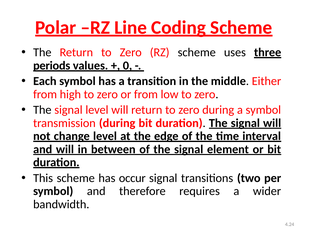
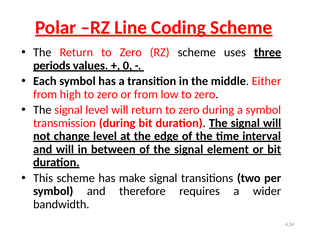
occur: occur -> make (132, 178)
